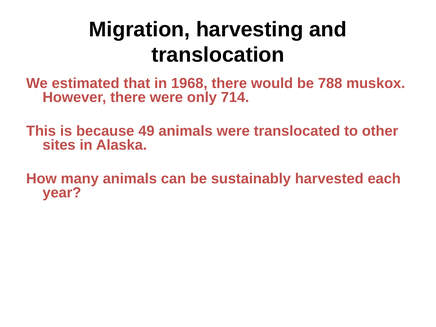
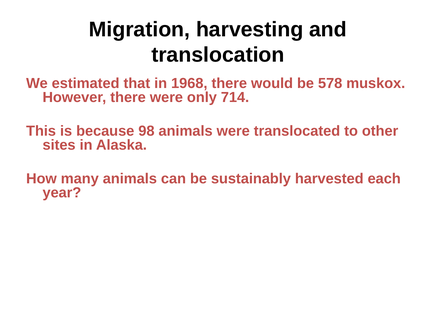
788: 788 -> 578 (330, 83)
49: 49 -> 98 (146, 131)
